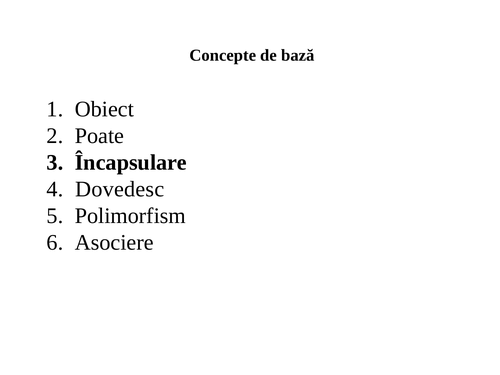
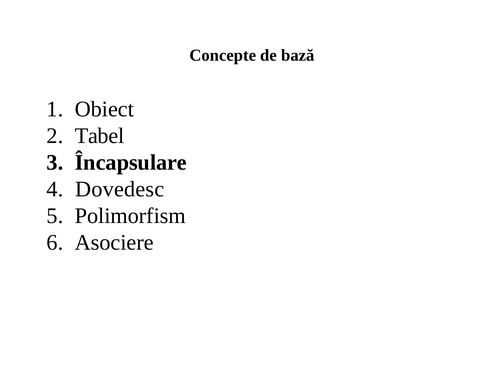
Poate: Poate -> Tabel (99, 136)
